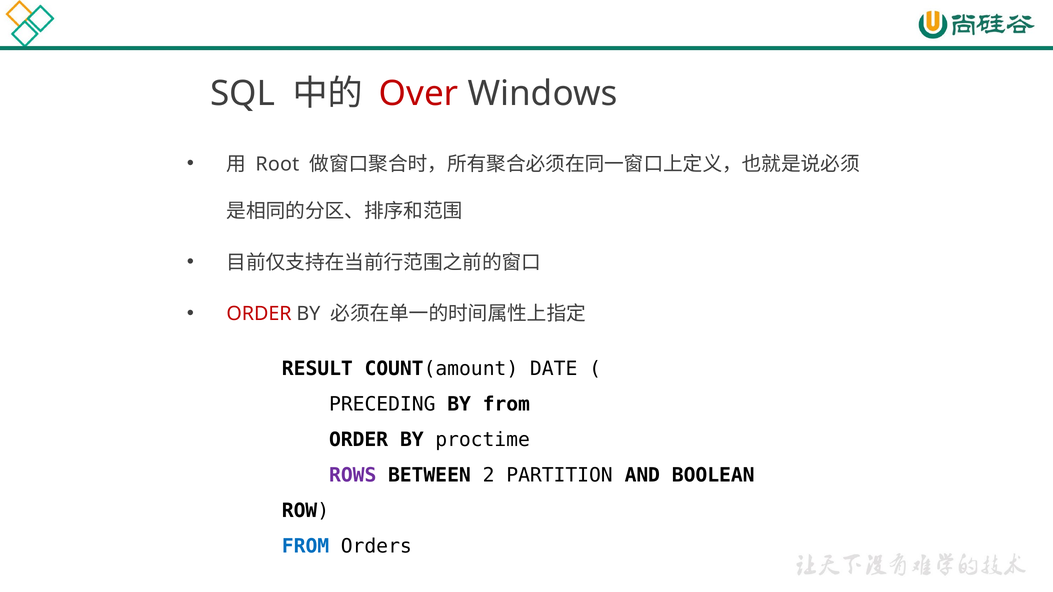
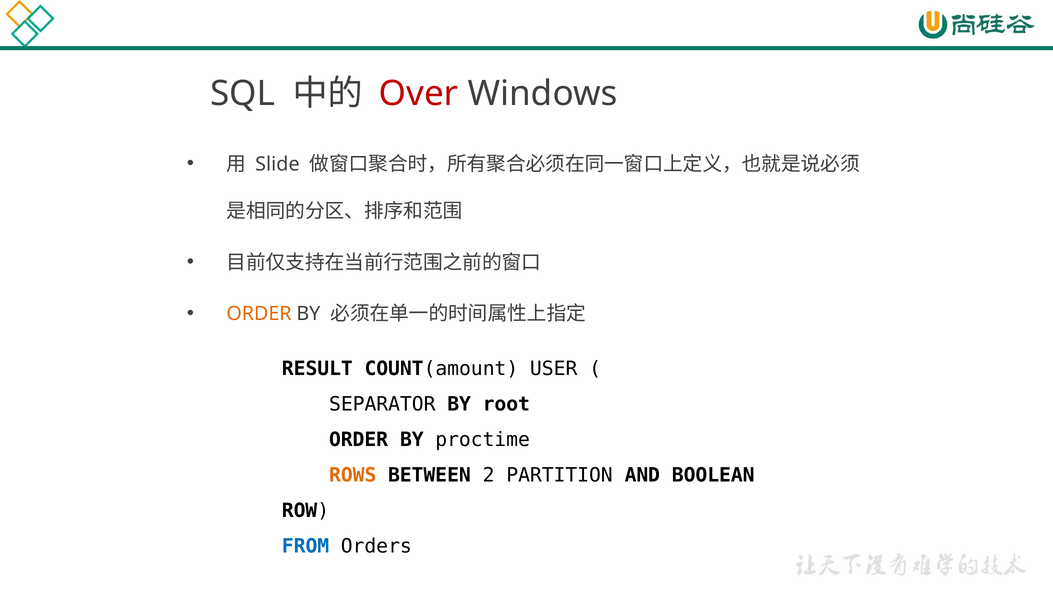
Root: Root -> Slide (277, 164)
ORDER colour: red -> orange (259, 314)
DATE: DATE -> USER (554, 369)
PRECEDING: PRECEDING -> SEPARATOR (382, 405)
BY from: from -> root (506, 405)
ROWS colour: purple -> orange (353, 476)
